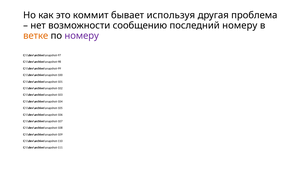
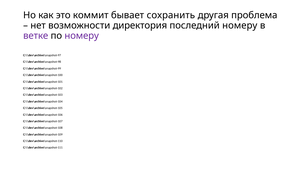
используя: используя -> сохранить (171, 15)
сообщению: сообщению -> директория (140, 26)
ветке colour: orange -> purple (36, 36)
